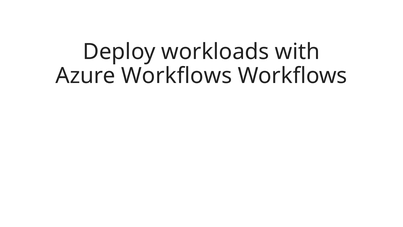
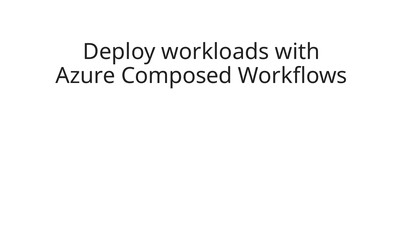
Azure Workflows: Workflows -> Composed (177, 76)
